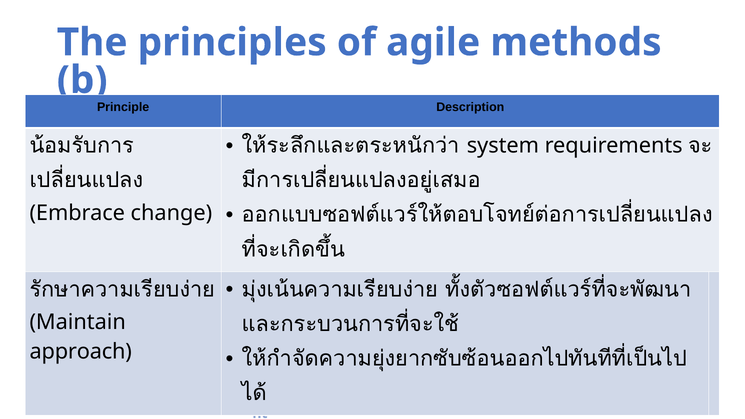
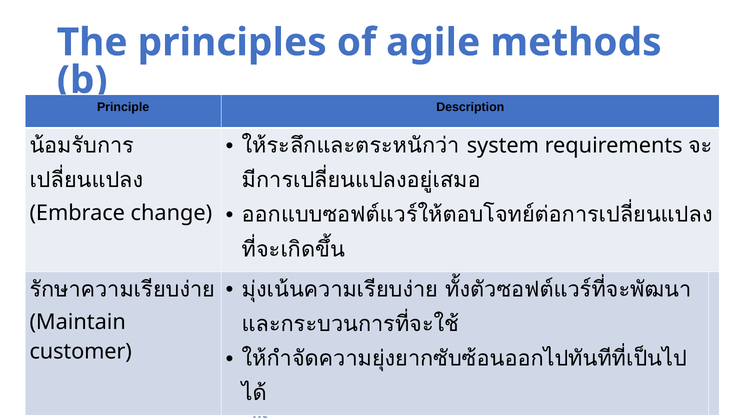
approach: approach -> customer (81, 352)
